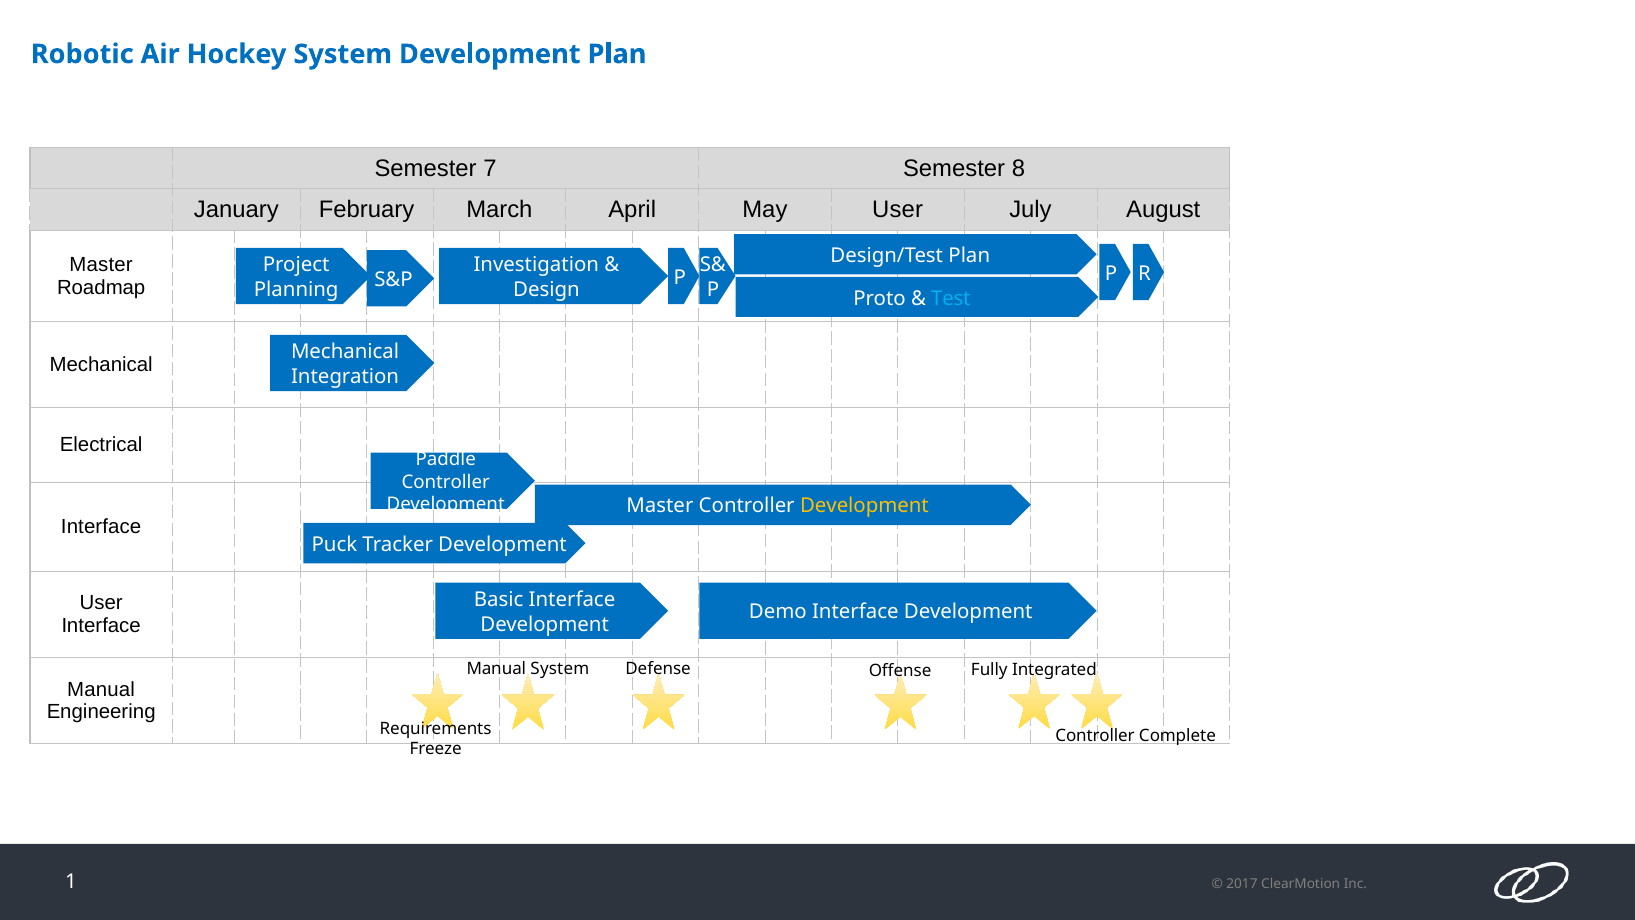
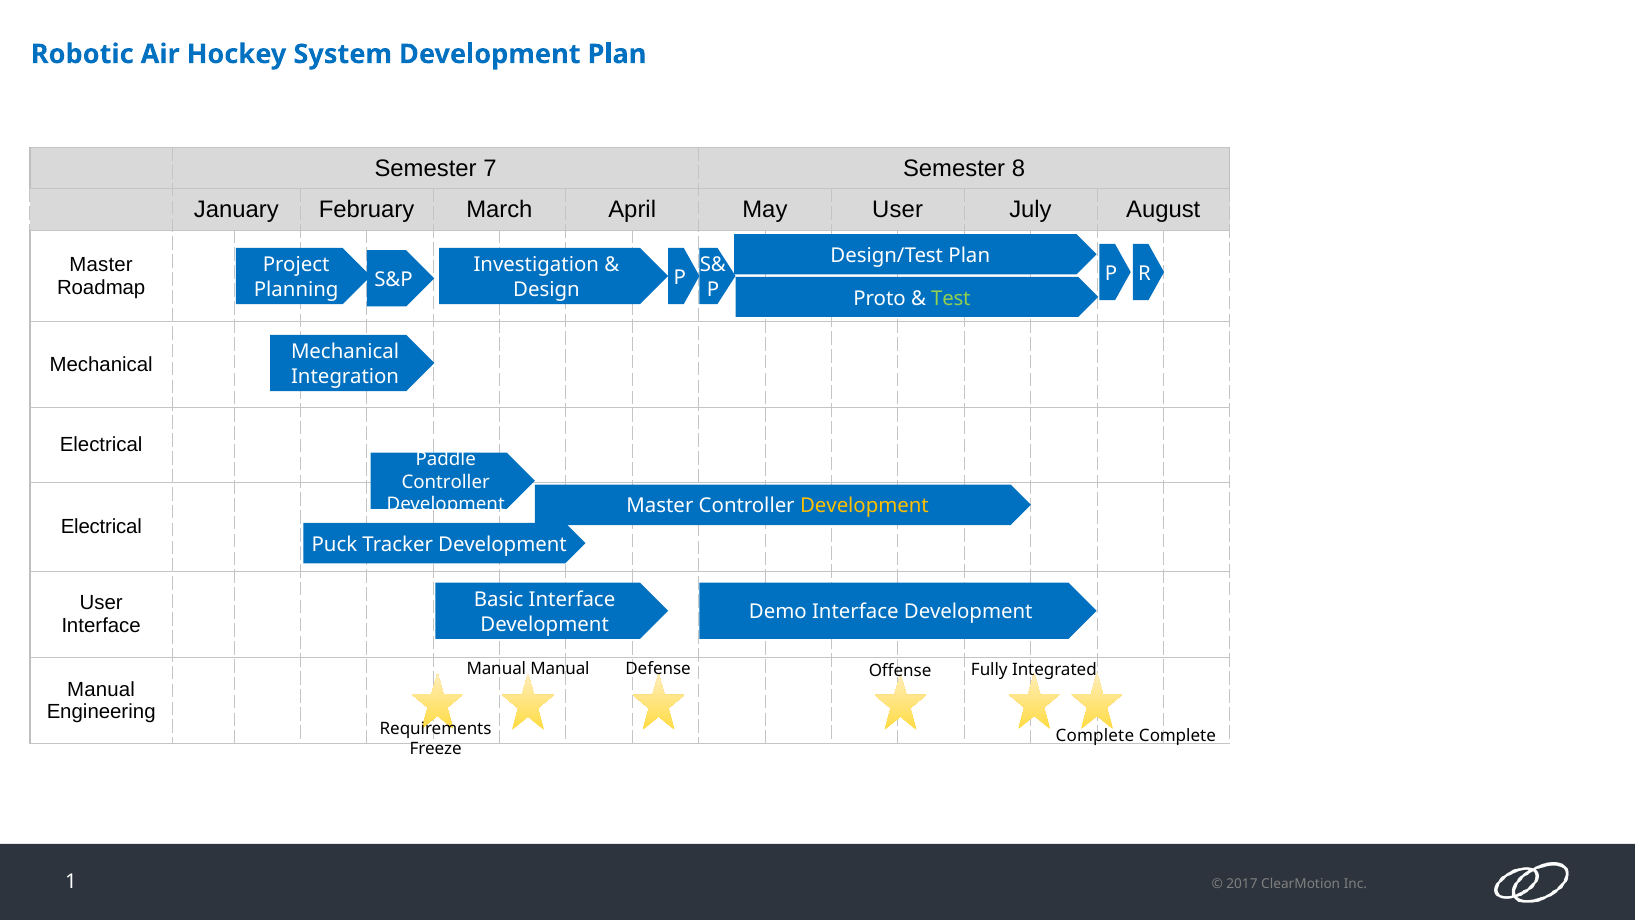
Test colour: light blue -> light green (951, 298)
Interface: Interface -> Electrical (101, 527)
Manual System: System -> Manual (560, 669)
Controller: Controller -> Complete (1095, 736)
